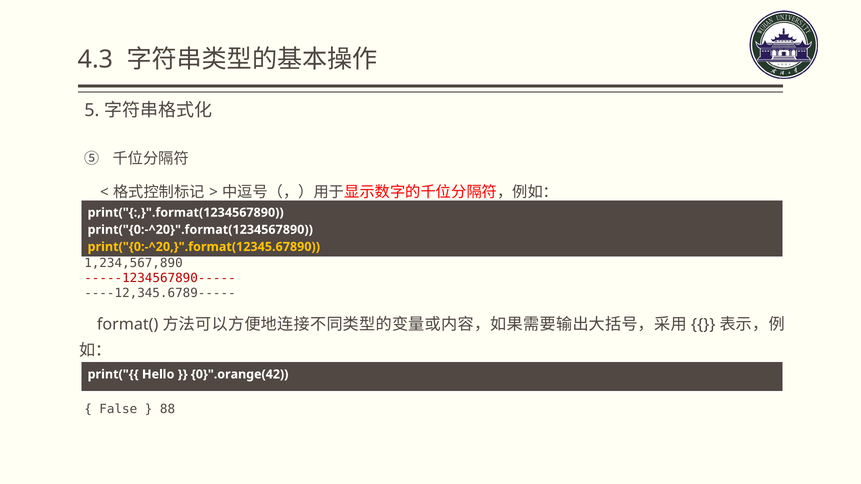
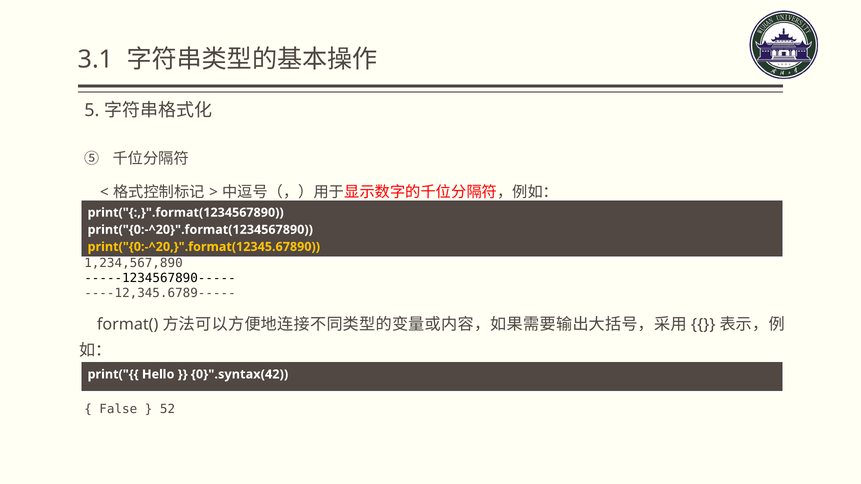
4.3: 4.3 -> 3.1 (96, 59)
-----1234567890----- colour: red -> black (160, 278)
0}".orange(42: 0}".orange(42 -> 0}".syntax(42 (240, 375)
88: 88 -> 52 (168, 409)
